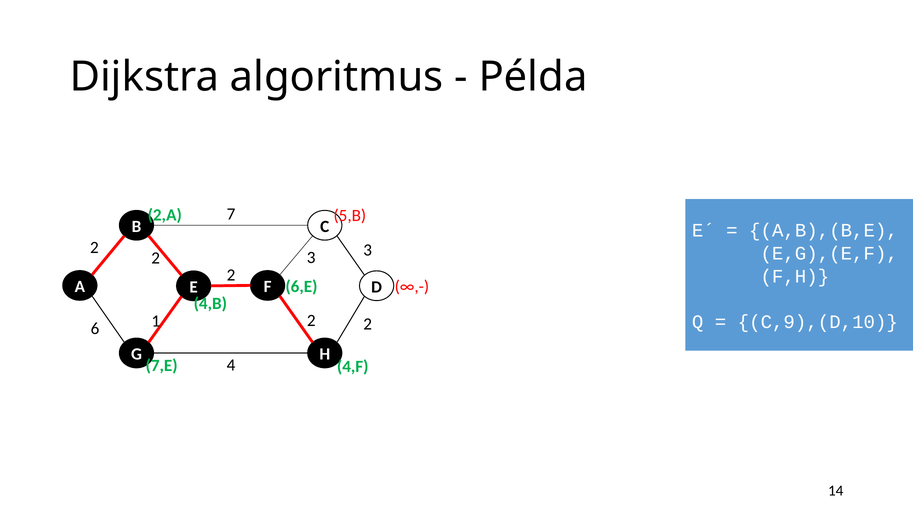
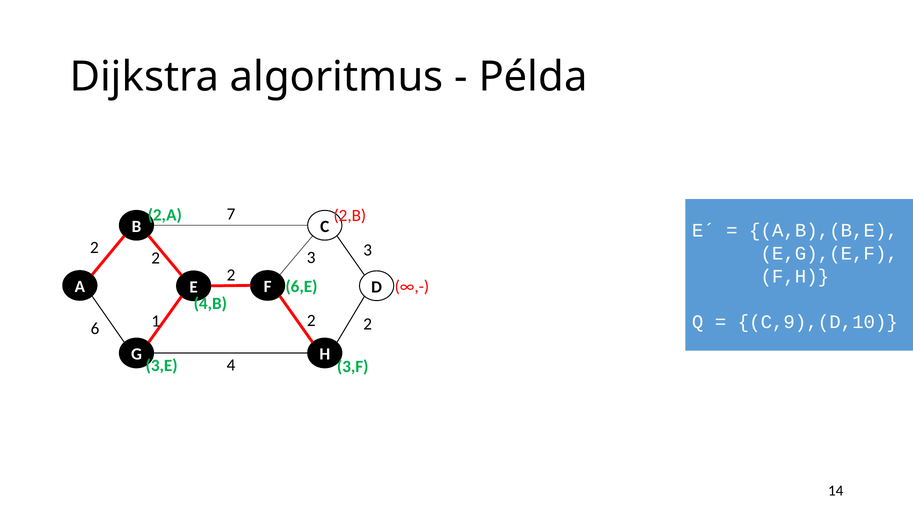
5,B: 5,B -> 2,B (350, 215)
7,E: 7,E -> 3,E (162, 365)
4,F: 4,F -> 3,F (353, 366)
